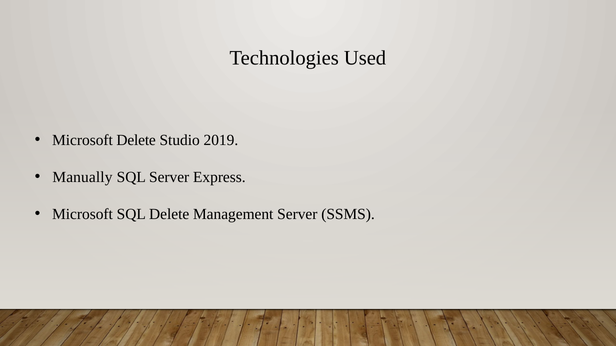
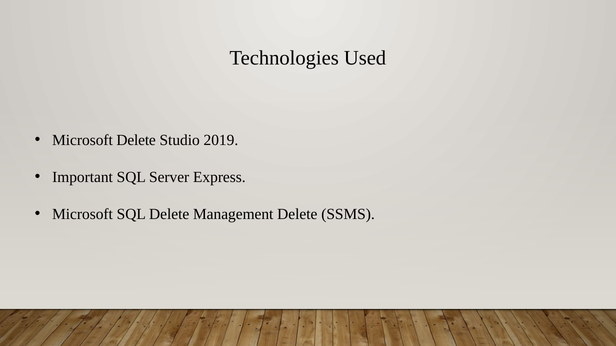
Manually: Manually -> Important (83, 177)
Management Server: Server -> Delete (297, 214)
